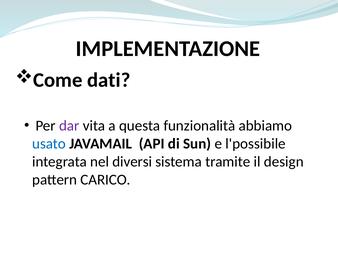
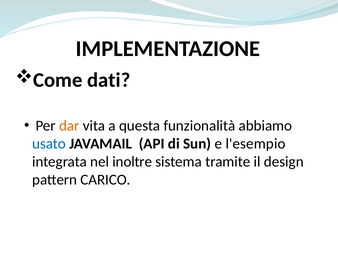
dar colour: purple -> orange (69, 126)
l'possibile: l'possibile -> l'esempio (256, 144)
diversi: diversi -> inoltre (132, 162)
